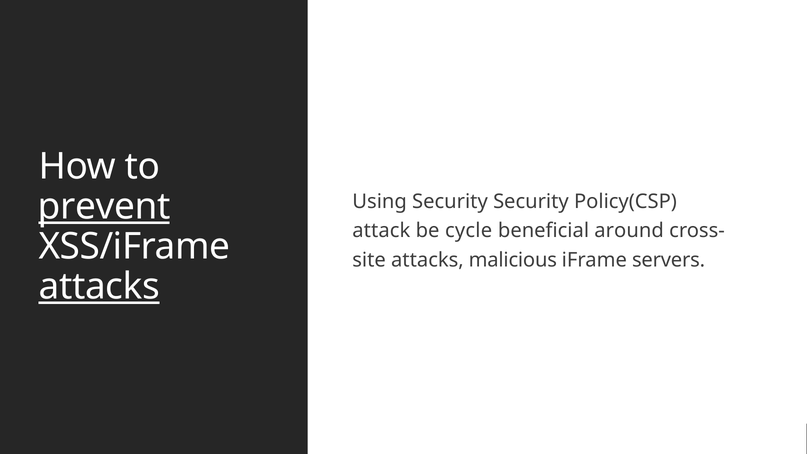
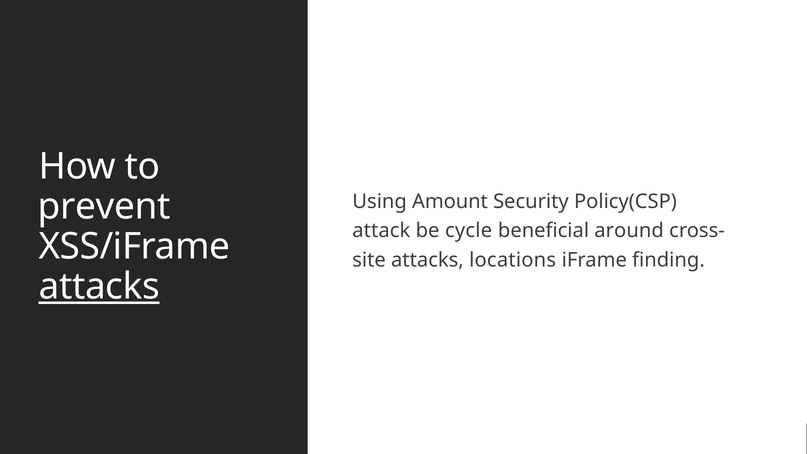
Using Security: Security -> Amount (450, 202)
prevent underline: present -> none (104, 207)
malicious: malicious -> locations (513, 260)
servers: servers -> finding (668, 260)
